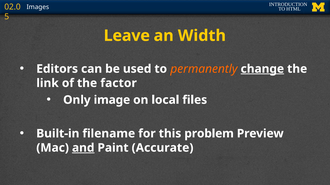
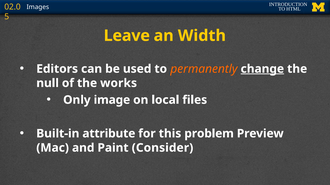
link: link -> null (48, 83)
factor: factor -> works (119, 83)
filename: filename -> attribute (109, 134)
and underline: present -> none (83, 148)
Accurate: Accurate -> Consider (163, 148)
